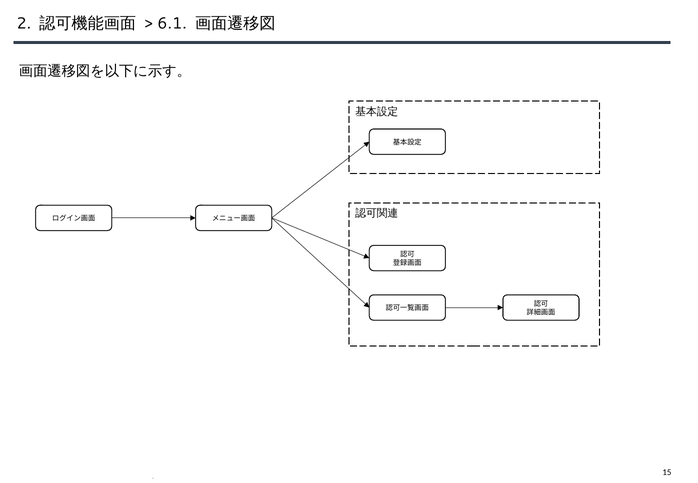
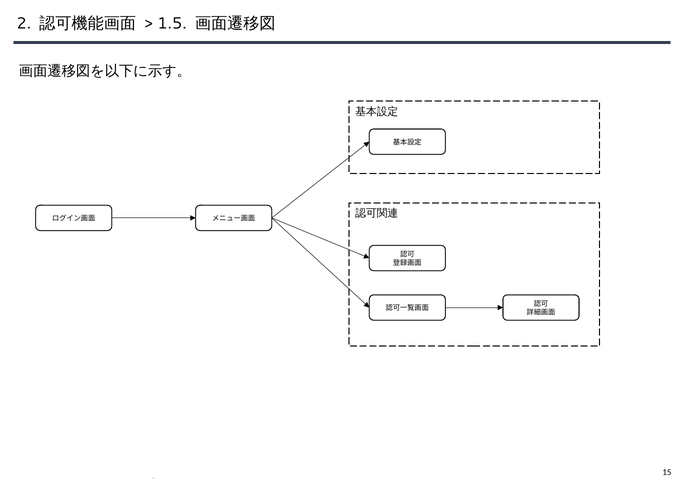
6.1: 6.1 -> 1.5 (172, 23)
